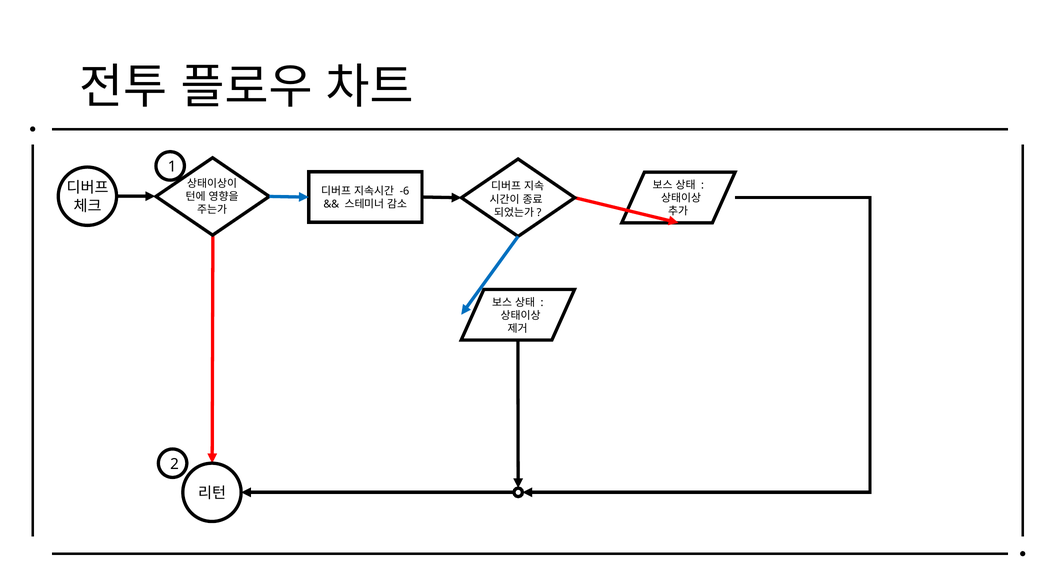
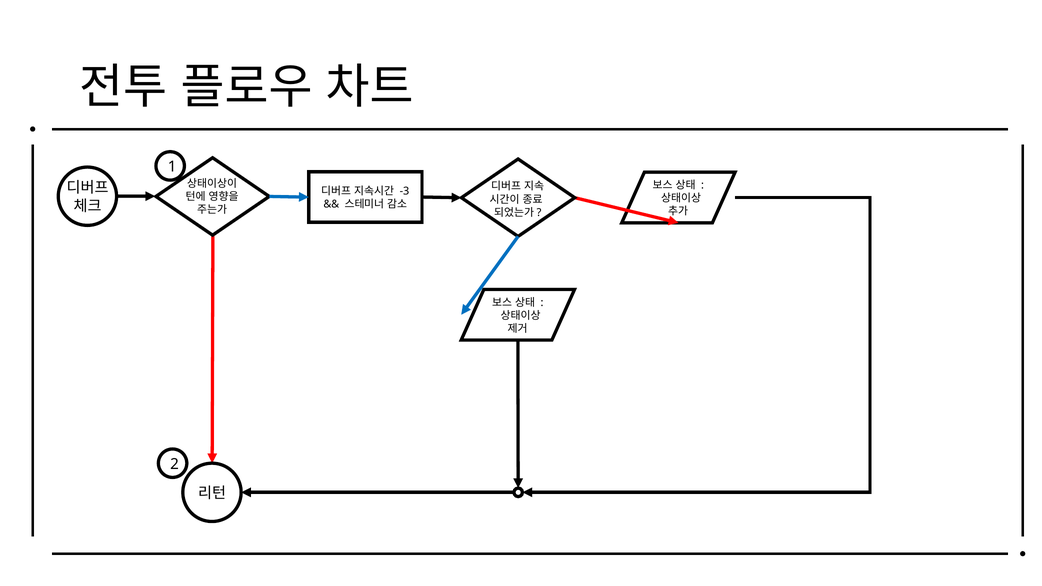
-6: -6 -> -3 (404, 191)
